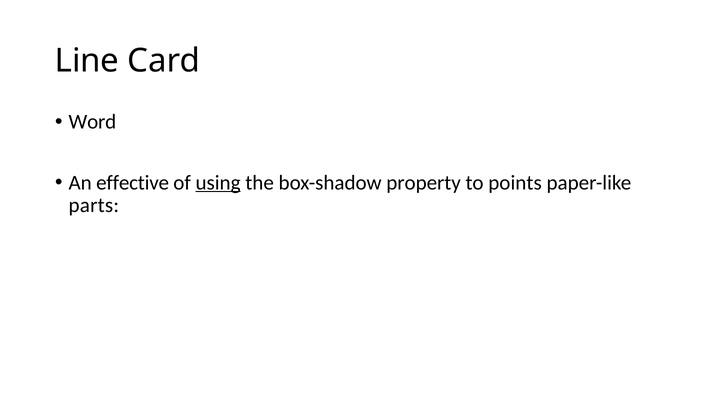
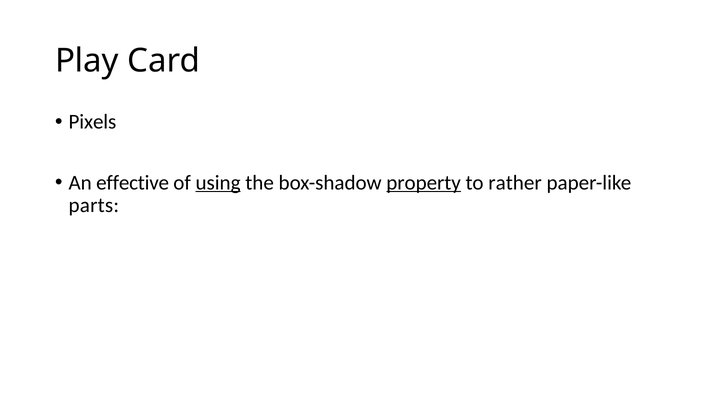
Line: Line -> Play (87, 61)
Word: Word -> Pixels (92, 122)
property underline: none -> present (424, 183)
points: points -> rather (515, 183)
